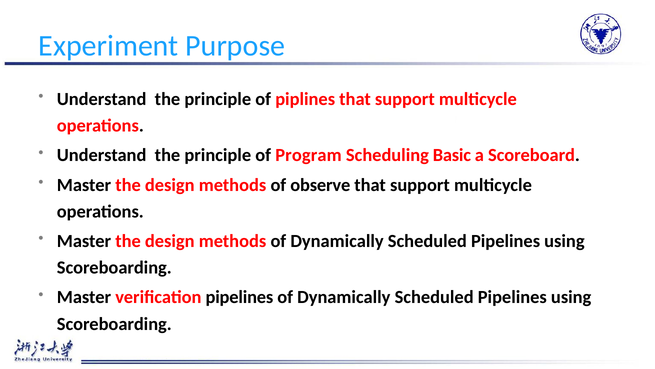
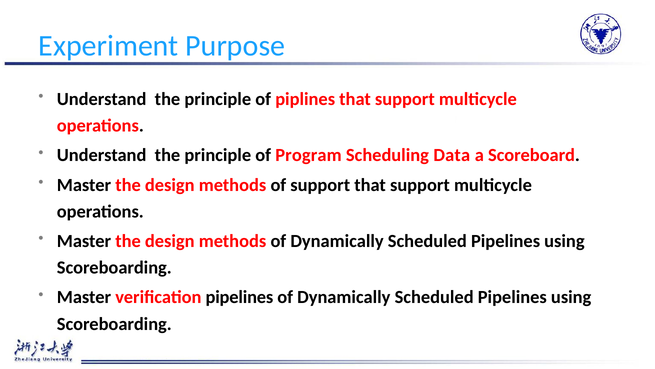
Basic: Basic -> Data (452, 155)
of observe: observe -> support (320, 185)
